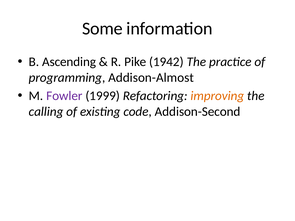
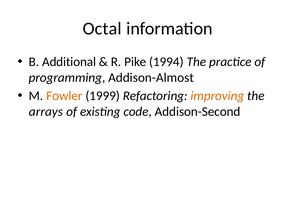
Some: Some -> Octal (102, 29)
Ascending: Ascending -> Additional (69, 62)
1942: 1942 -> 1994 (166, 62)
Fowler colour: purple -> orange (64, 96)
calling: calling -> arrays (46, 112)
